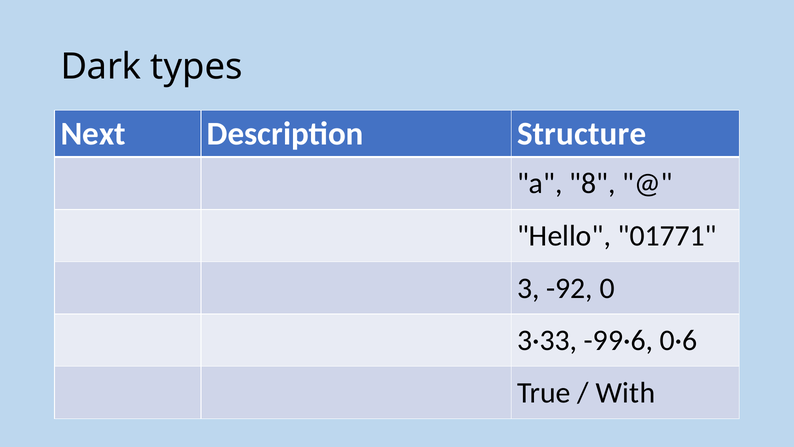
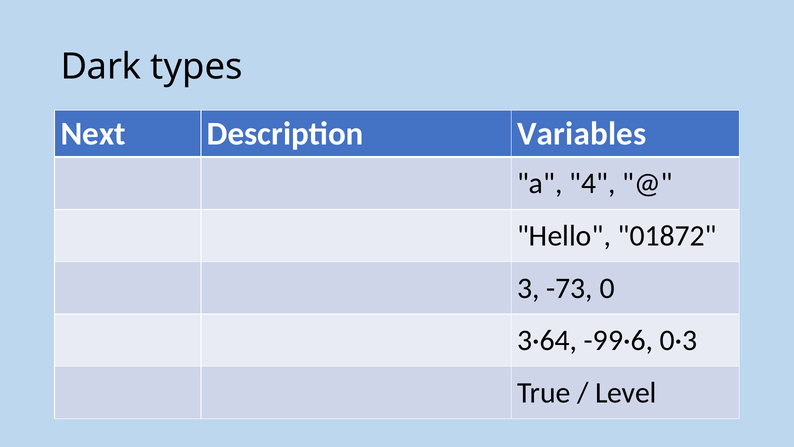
Structure: Structure -> Variables (582, 134)
8: 8 -> 4 (592, 183)
01771: 01771 -> 01872 (667, 236)
-92: -92 -> -73 (570, 288)
3·33: 3·33 -> 3·64 (547, 340)
0·6: 0·6 -> 0·3 (679, 340)
With: With -> Level (626, 392)
